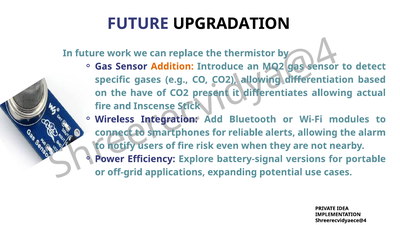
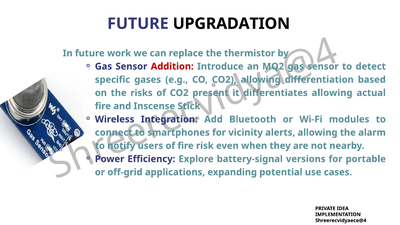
Addition colour: orange -> red (172, 66)
have: have -> risks (142, 93)
reliable: reliable -> vicinity (246, 133)
